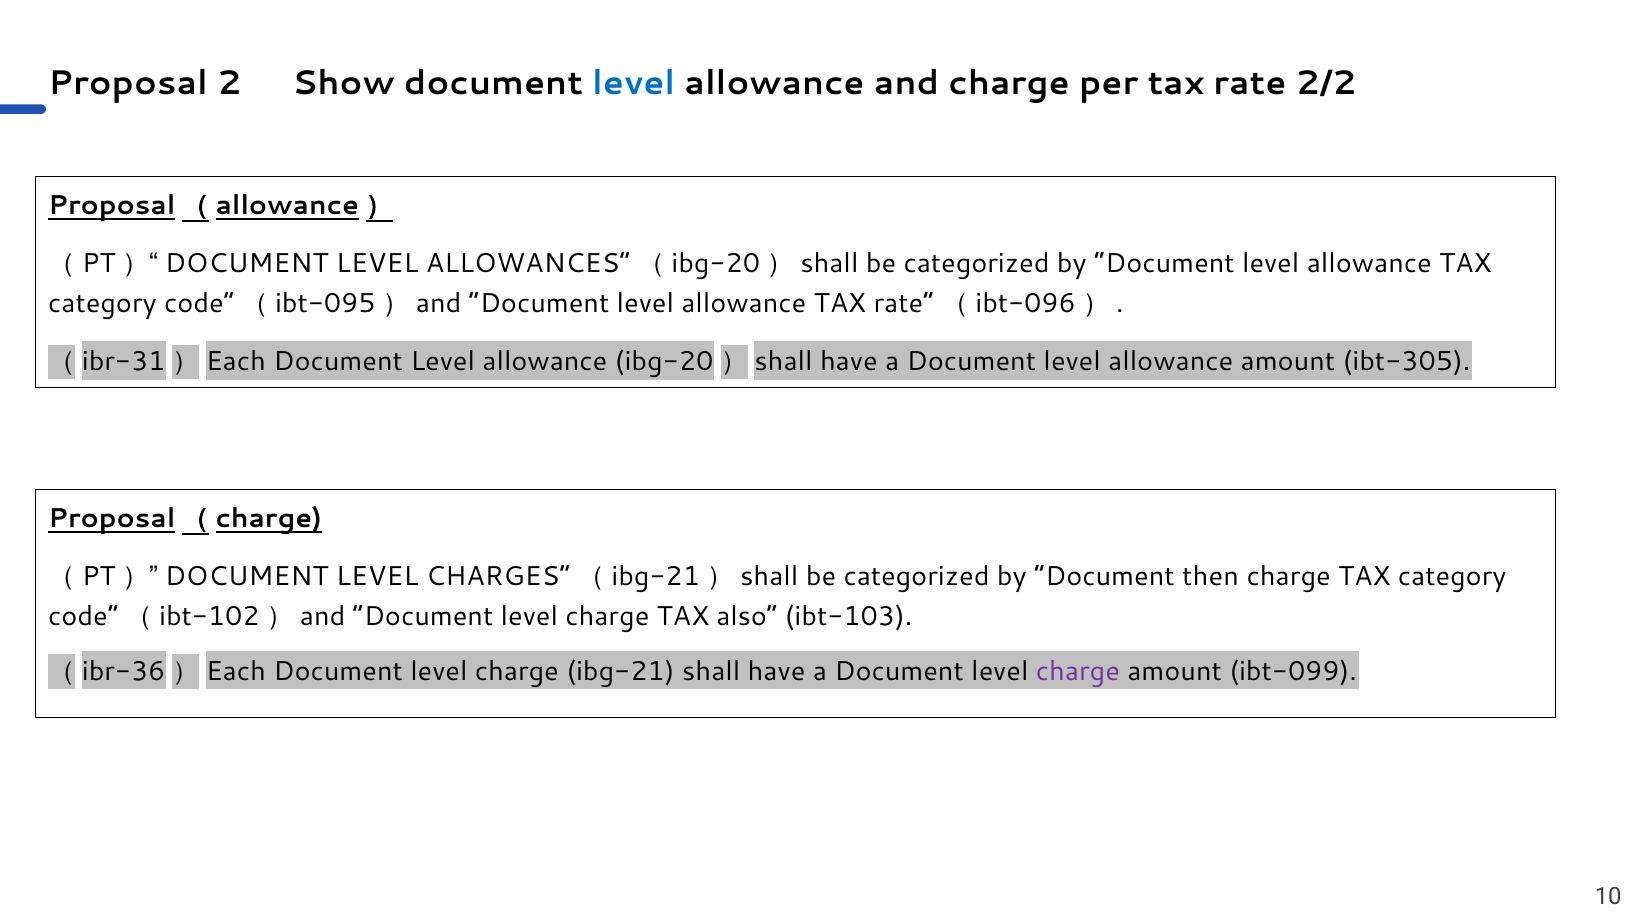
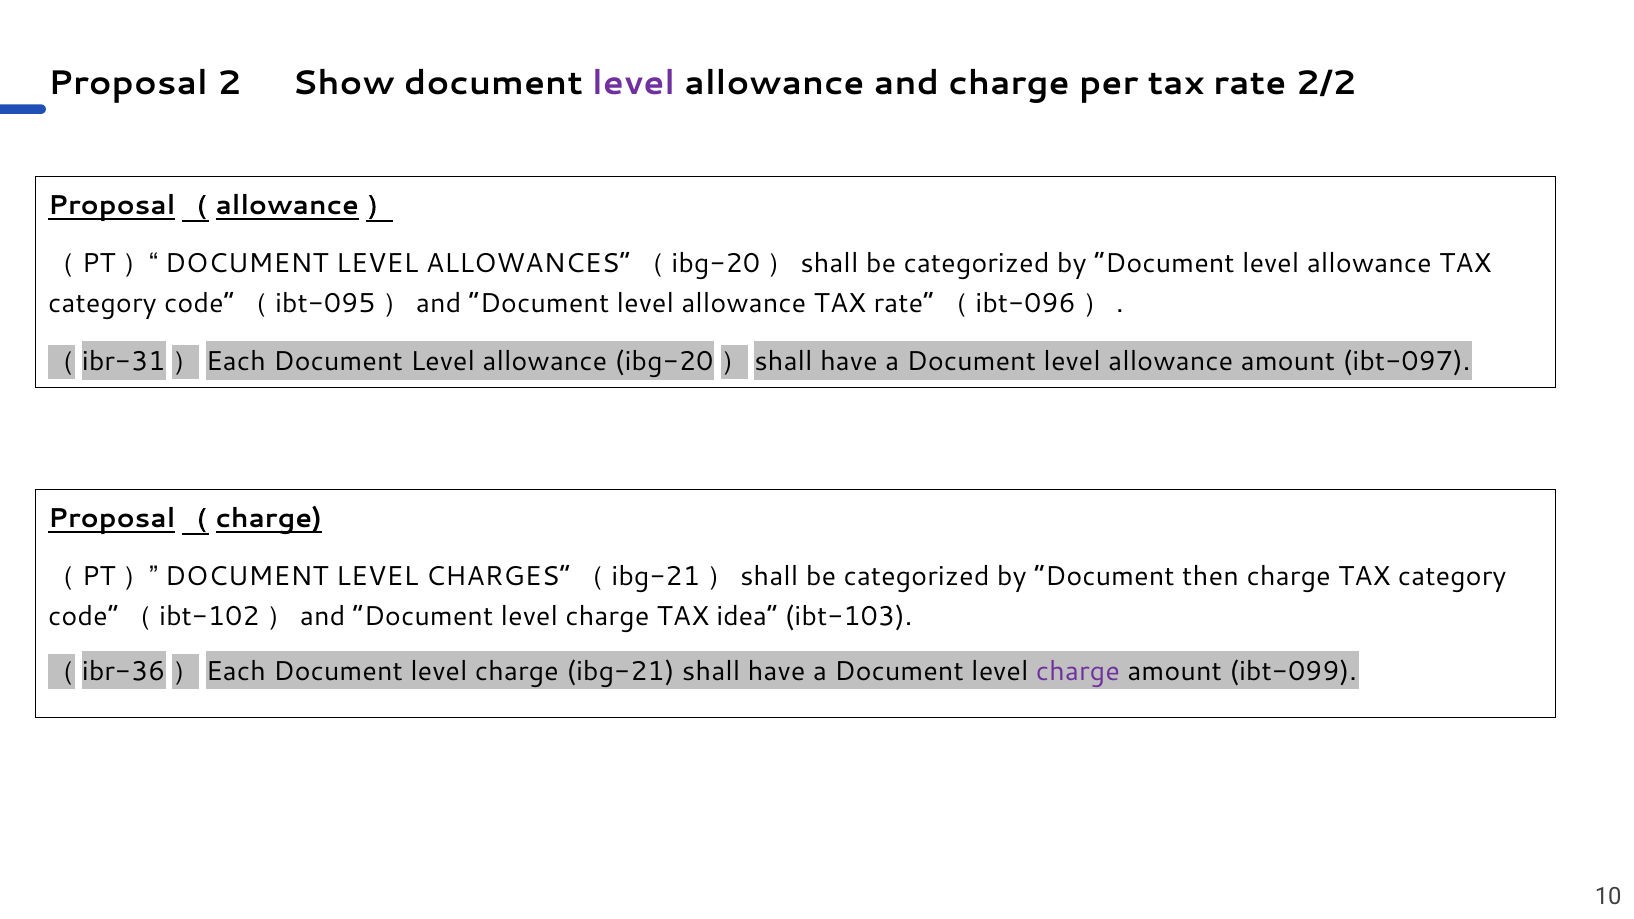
level colour: blue -> purple (634, 83)
ibt-305: ibt-305 -> ibt-097 (1406, 362)
also: also -> idea (747, 617)
